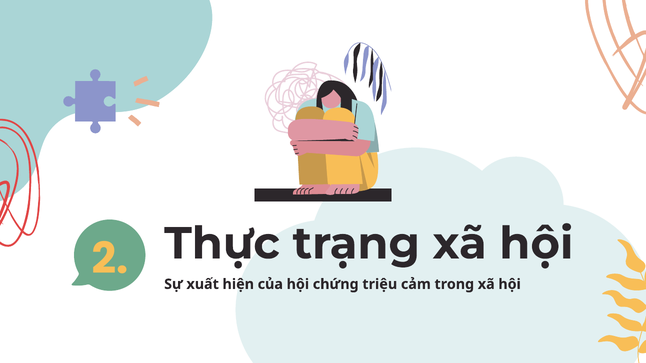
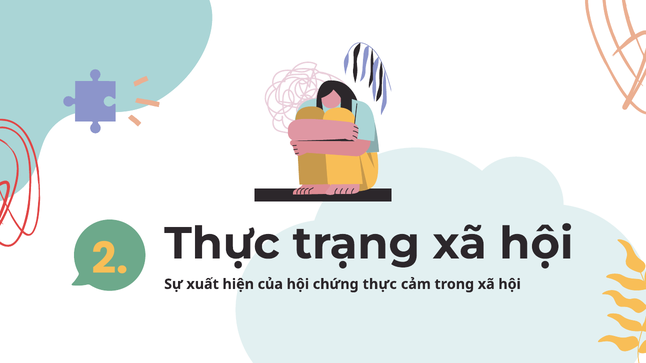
chứng triệu: triệu -> thực (380, 284)
